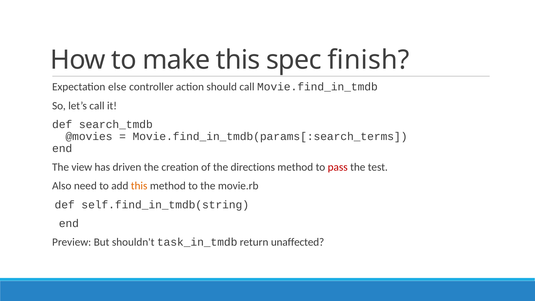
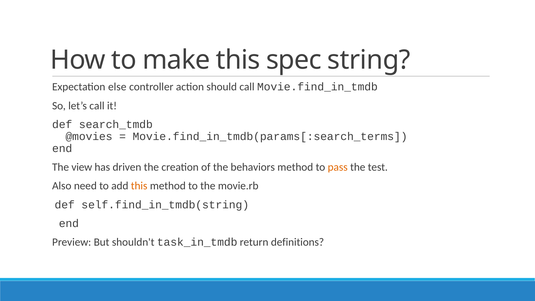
finish: finish -> string (369, 60)
directions: directions -> behaviors (253, 167)
pass colour: red -> orange (338, 167)
unaffected: unaffected -> definitions (298, 242)
